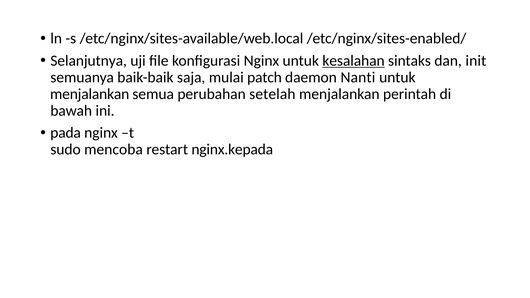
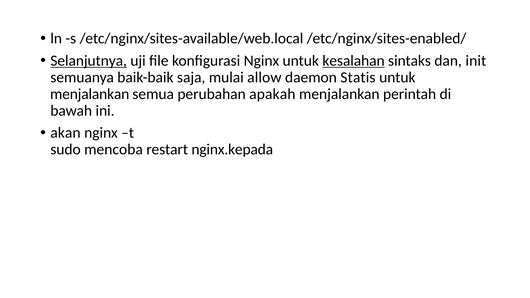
Selanjutnya underline: none -> present (89, 61)
patch: patch -> allow (264, 77)
Nanti: Nanti -> Statis (358, 77)
setelah: setelah -> apakah (272, 94)
pada: pada -> akan (65, 133)
